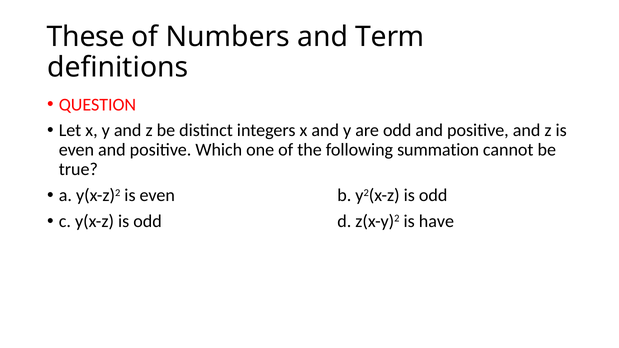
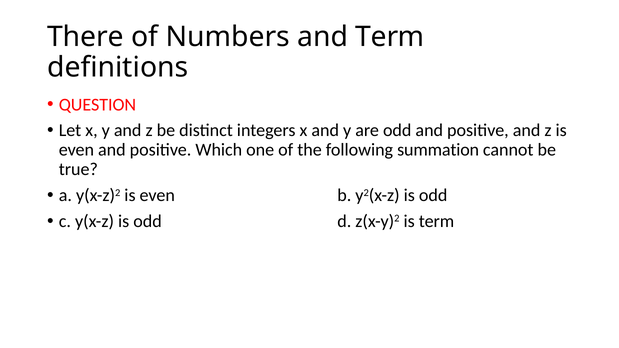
These: These -> There (86, 37)
is have: have -> term (436, 222)
